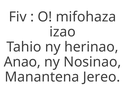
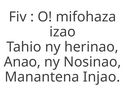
Jereo: Jereo -> Injao (101, 77)
